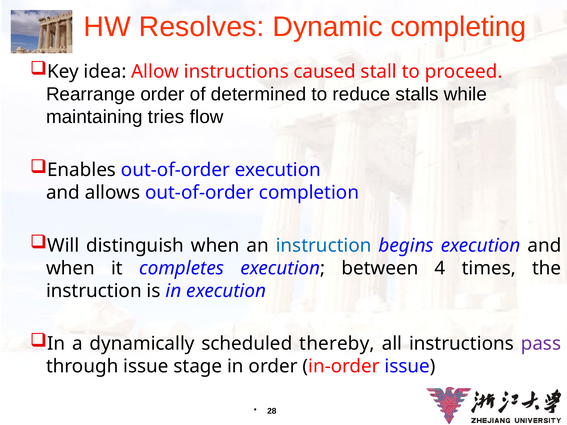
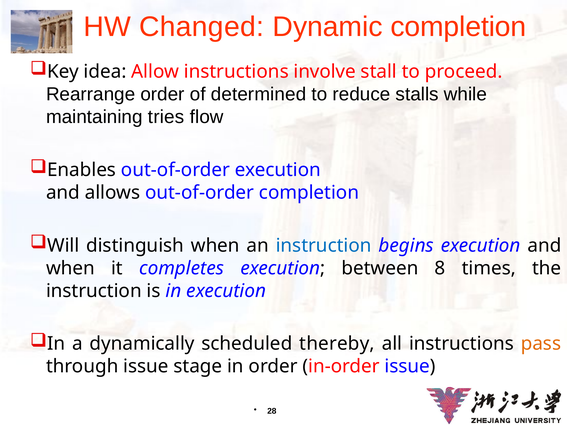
Resolves: Resolves -> Changed (202, 27)
Dynamic completing: completing -> completion (458, 27)
caused: caused -> involve (325, 72)
4: 4 -> 8 (440, 268)
pass colour: purple -> orange (541, 344)
